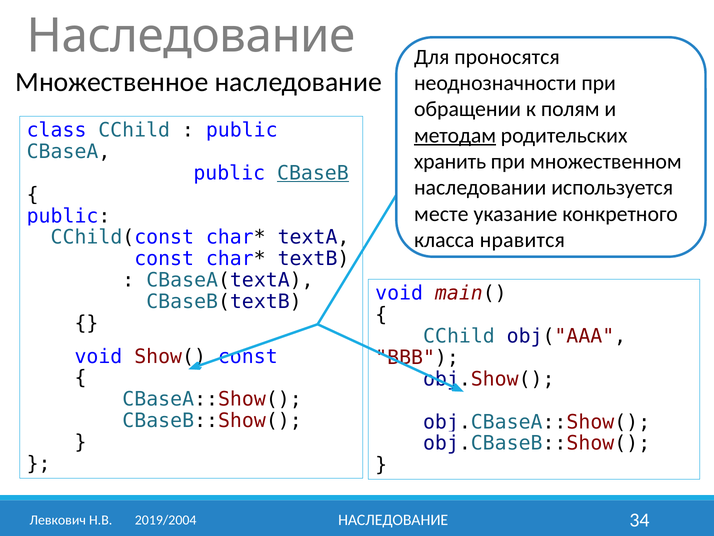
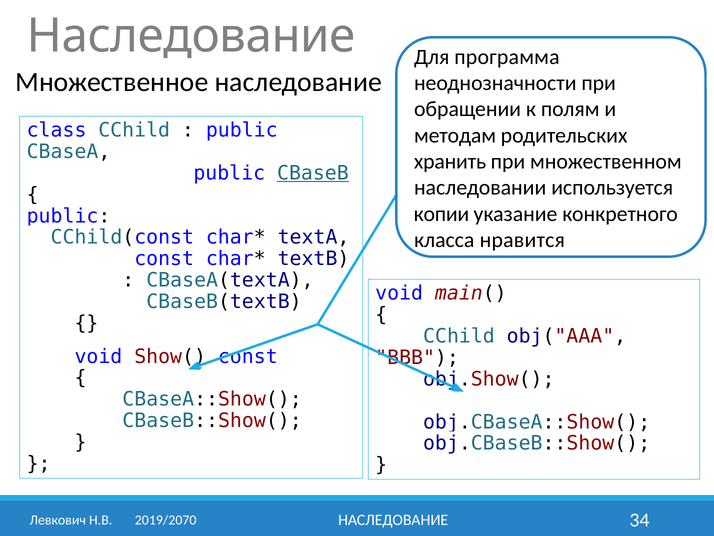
проносятся: проносятся -> программа (507, 57)
методам underline: present -> none (455, 135)
месте: месте -> копии (441, 214)
2019/2004: 2019/2004 -> 2019/2070 (166, 520)
